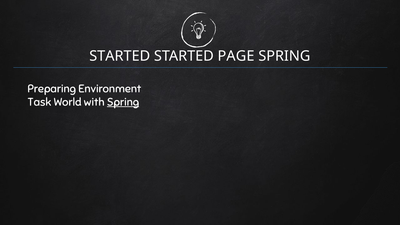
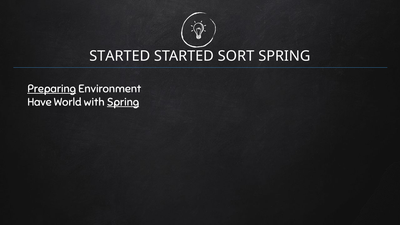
PAGE: PAGE -> SORT (236, 56)
Preparing underline: none -> present (52, 89)
Task: Task -> Have (40, 102)
